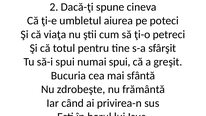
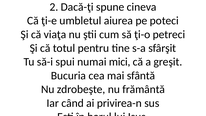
numai spui: spui -> mici (120, 62)
